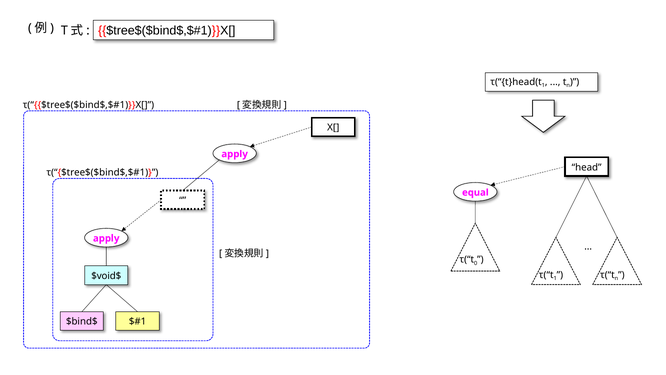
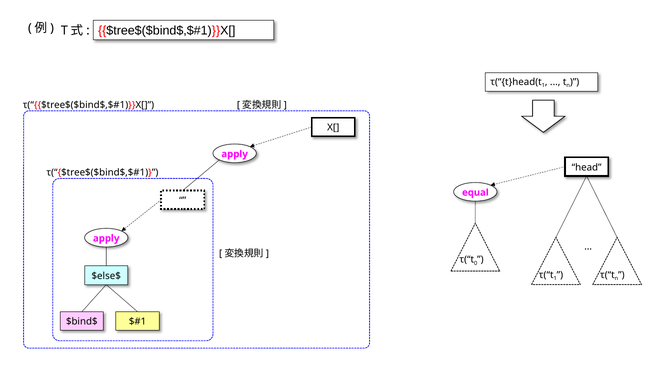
$void$: $void$ -> $else$ (106, 276)
